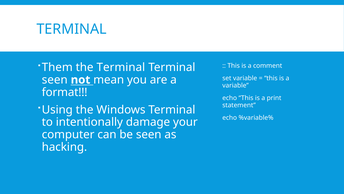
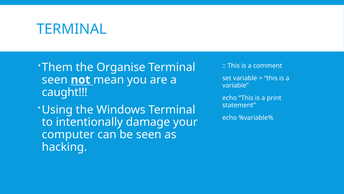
the Terminal: Terminal -> Organise (121, 67)
format: format -> caught (65, 92)
